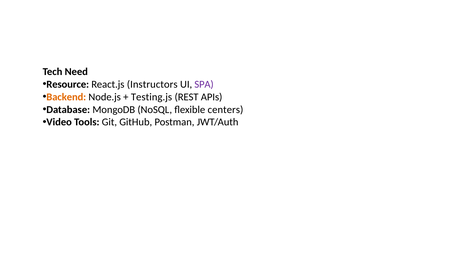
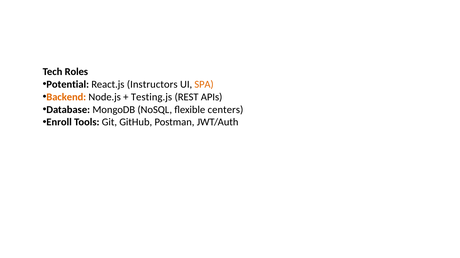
Need: Need -> Roles (76, 72)
Resource: Resource -> Potential (68, 85)
SPA colour: purple -> orange (204, 85)
Video: Video -> Enroll (59, 123)
